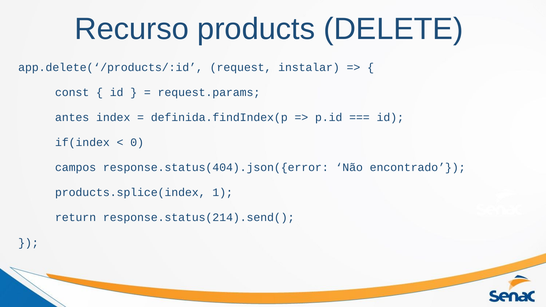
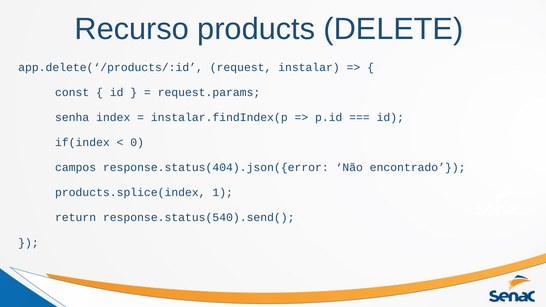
antes: antes -> senha (72, 118)
definida.findIndex(p: definida.findIndex(p -> instalar.findIndex(p (219, 118)
response.status(214).send(: response.status(214).send( -> response.status(540).send( (199, 218)
